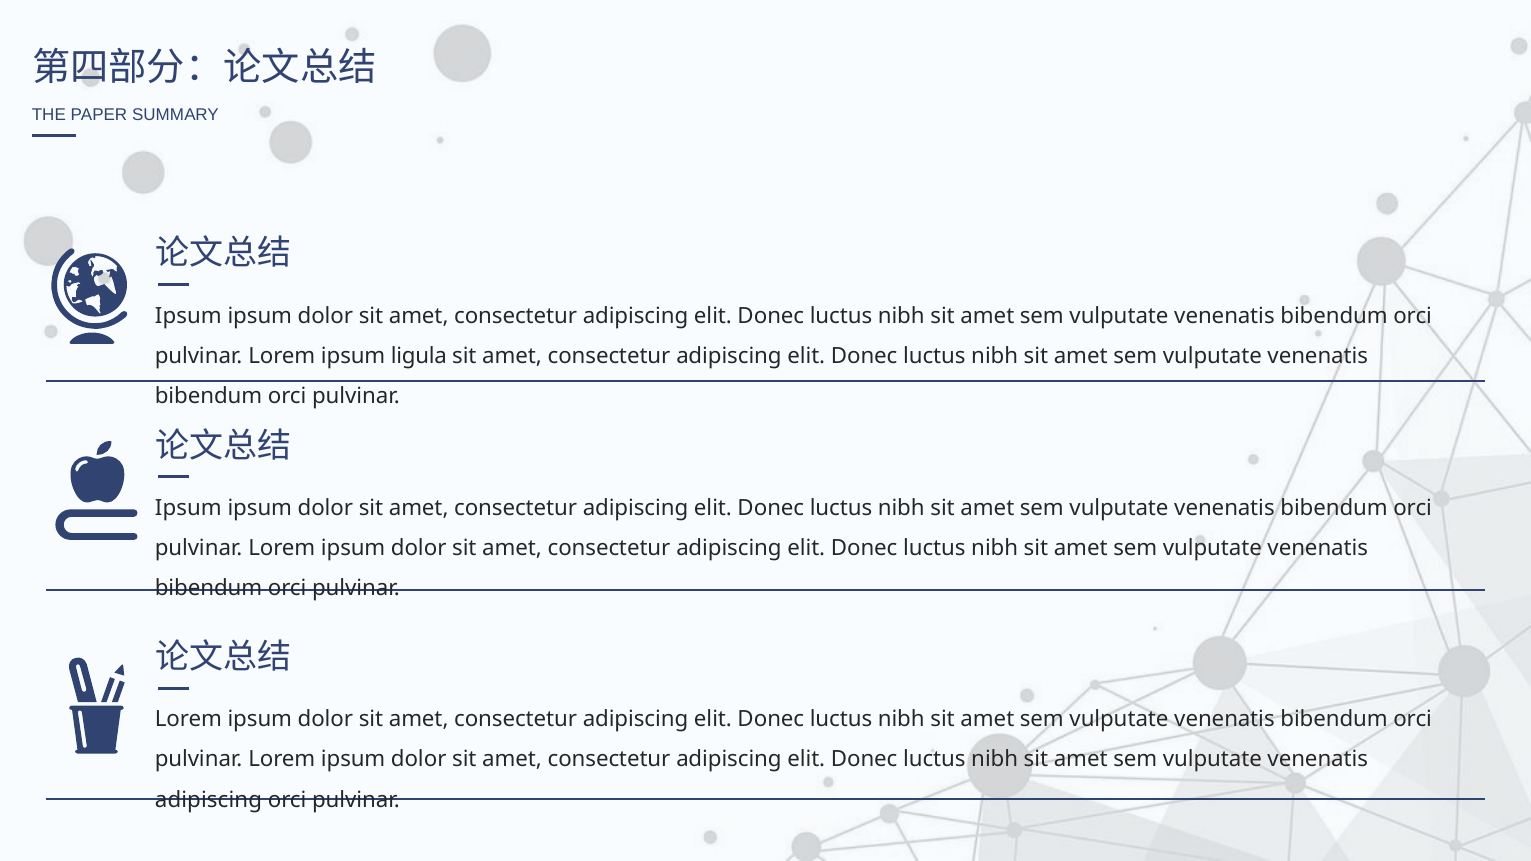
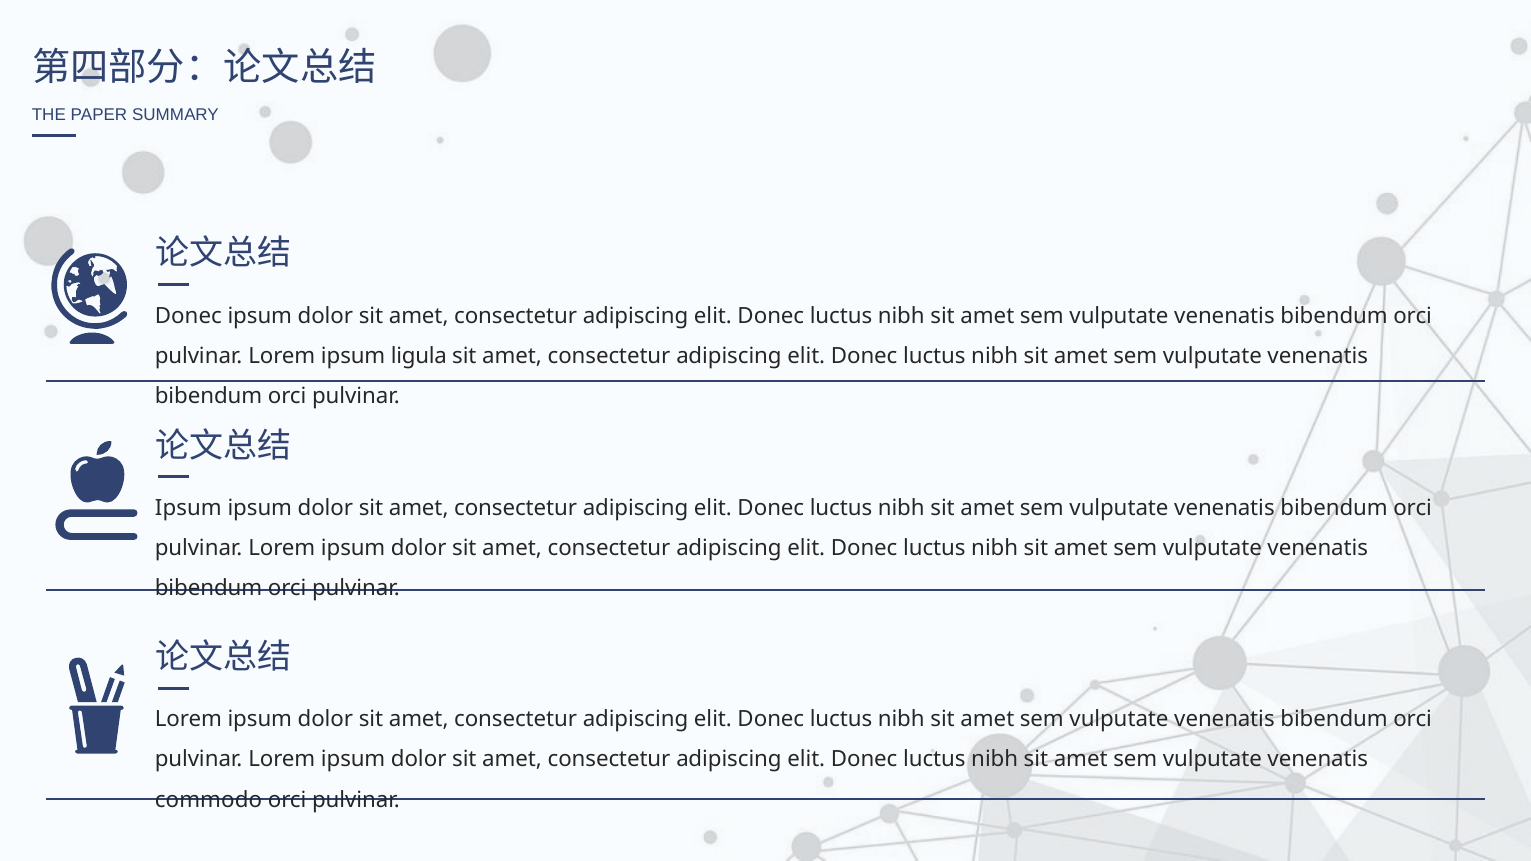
Ipsum: Ipsum -> Donec (188, 316)
adipiscing: adipiscing -> commodo (208, 800)
